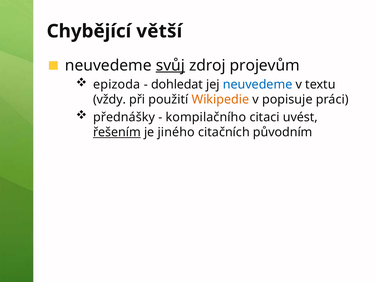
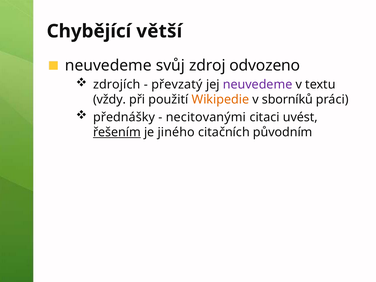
svůj underline: present -> none (170, 65)
projevům: projevům -> odvozeno (265, 65)
epizoda: epizoda -> zdrojích (117, 85)
dohledat: dohledat -> převzatý (177, 85)
neuvedeme colour: blue -> purple (258, 85)
popisuje: popisuje -> sborníků (287, 100)
kompilačního: kompilačního -> necitovanými (206, 117)
